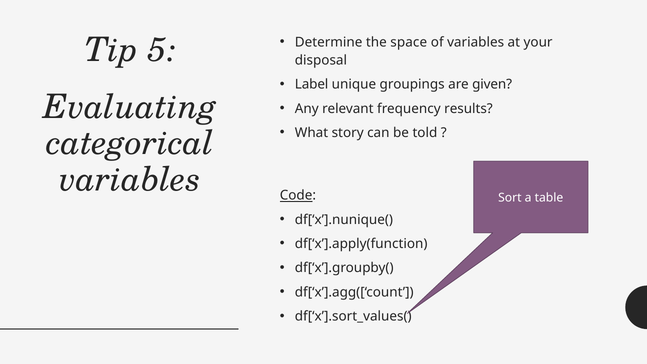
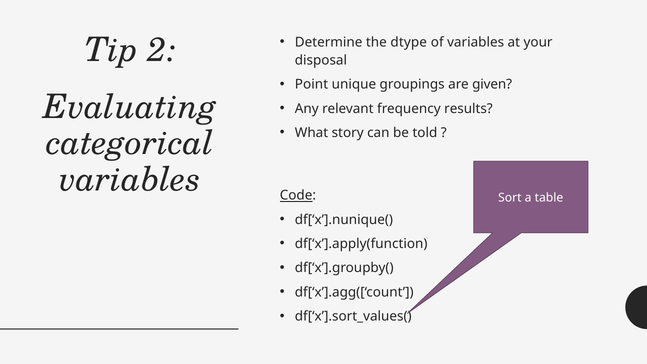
space: space -> dtype (409, 42)
5: 5 -> 2 (162, 50)
Label: Label -> Point (311, 84)
